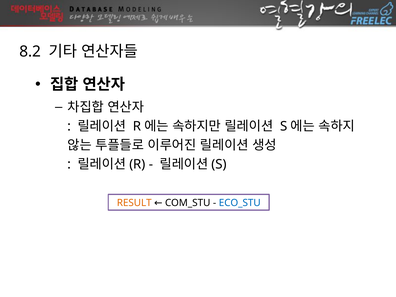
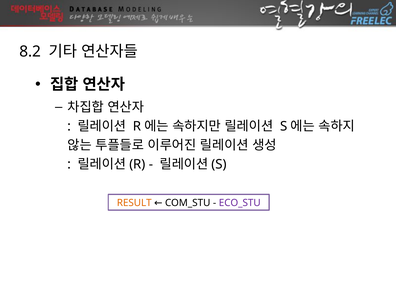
ECO_STU colour: blue -> purple (240, 203)
